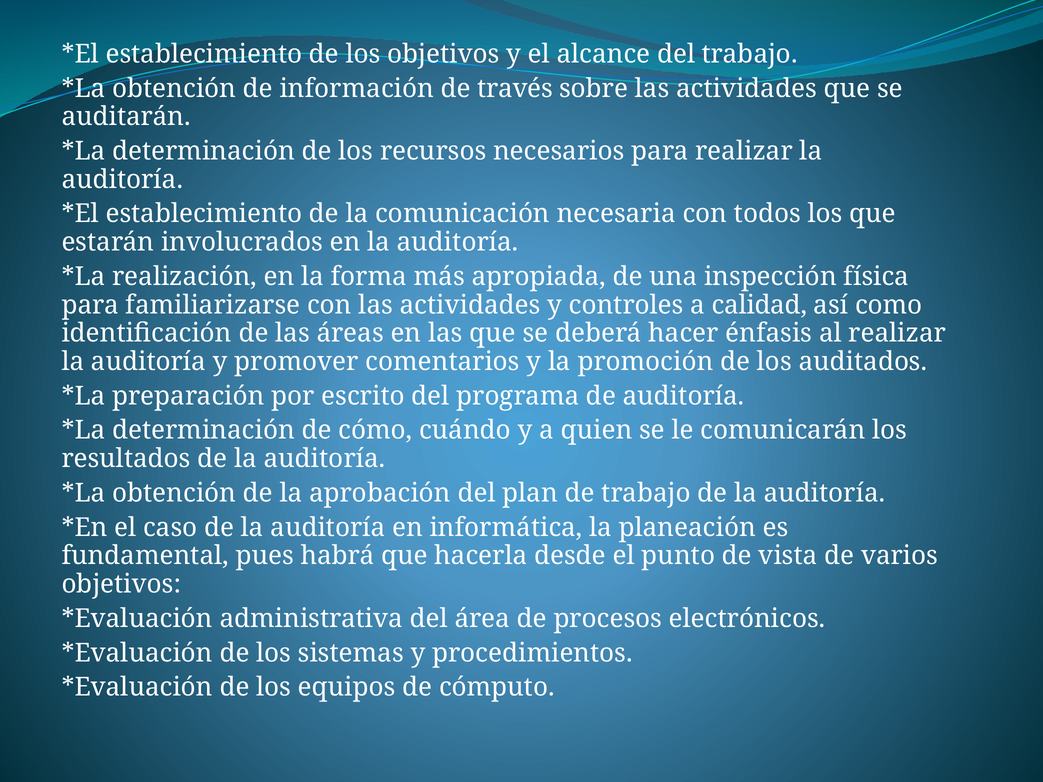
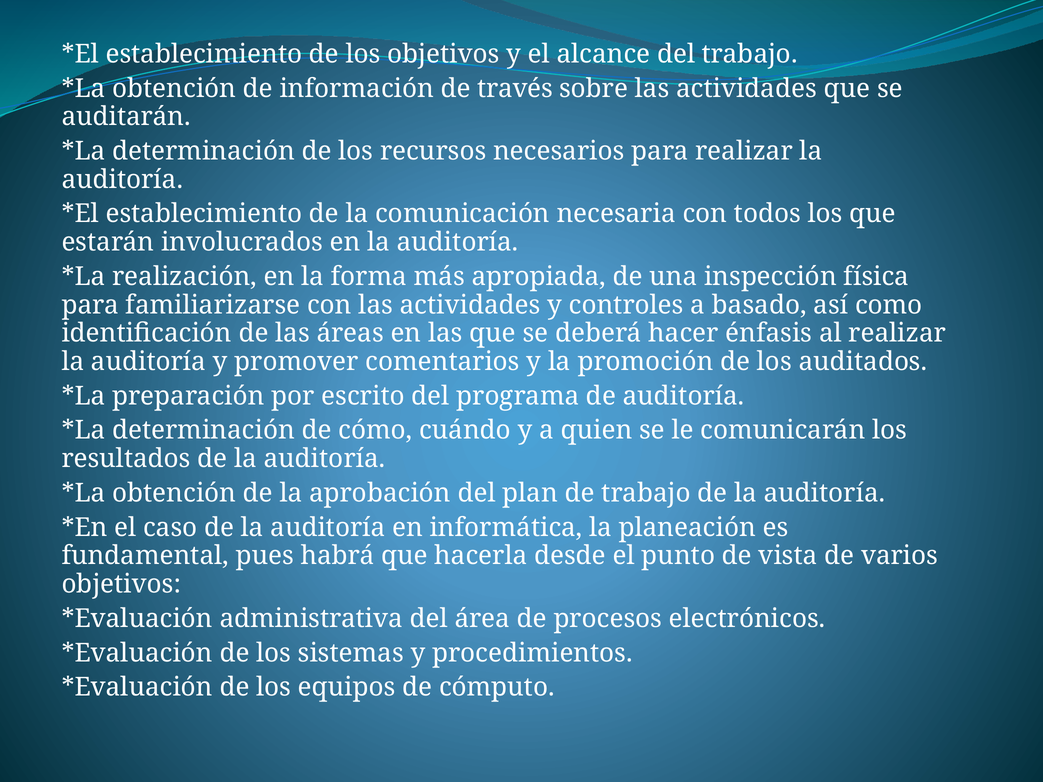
calidad: calidad -> basado (759, 305)
